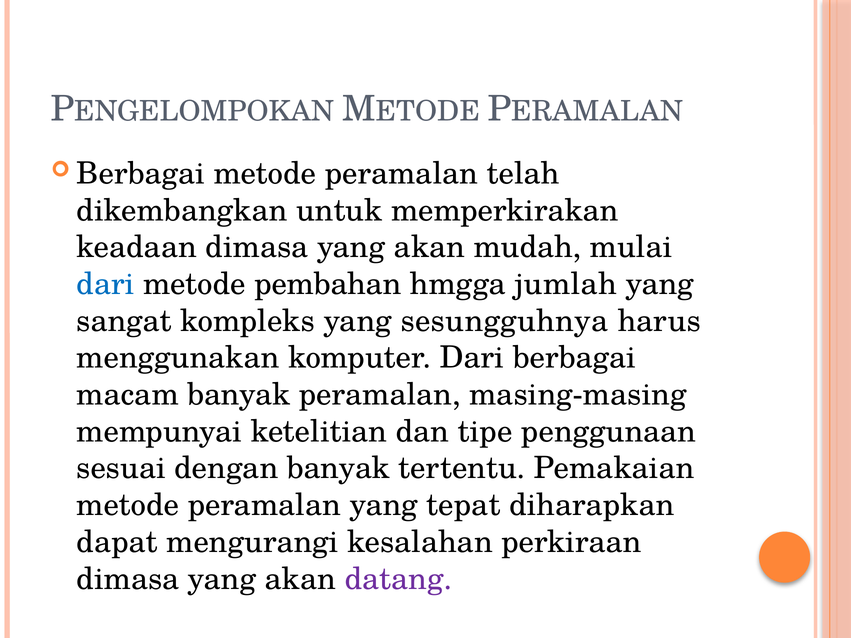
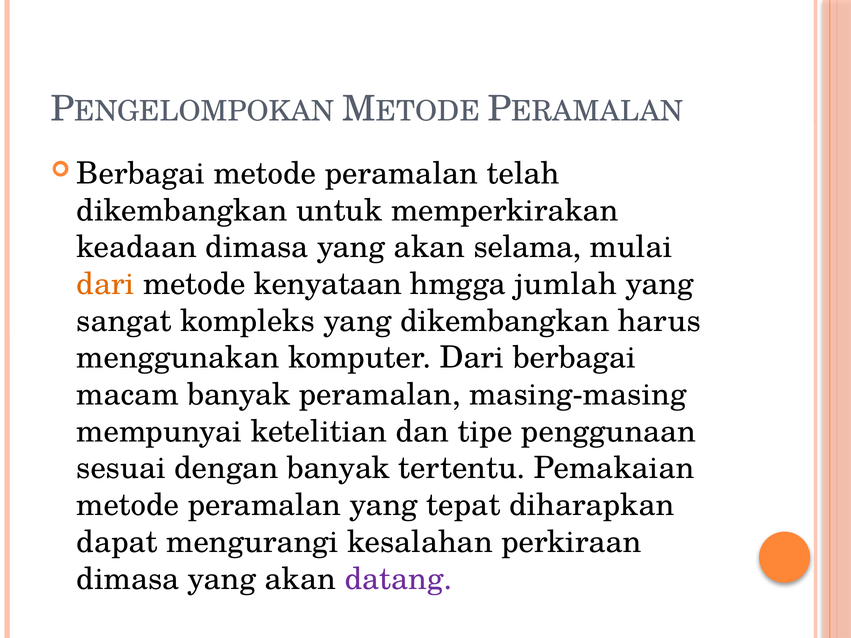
mudah: mudah -> selama (528, 247)
dari colour: blue -> orange (105, 284)
pembahan: pembahan -> kenyataan (328, 284)
yang sesungguhnya: sesungguhnya -> dikembangkan (505, 321)
